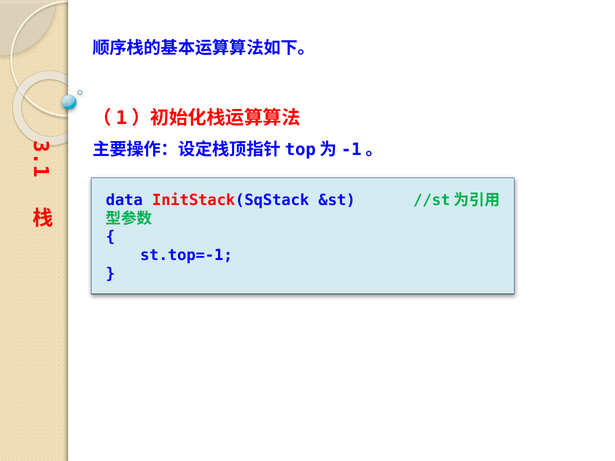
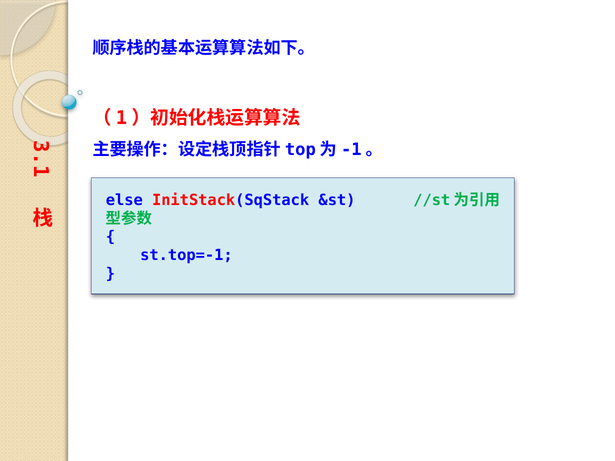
data: data -> else (124, 200)
